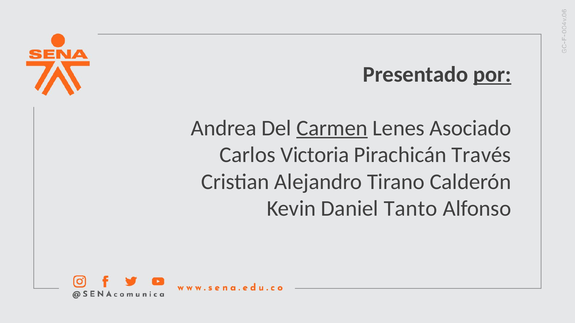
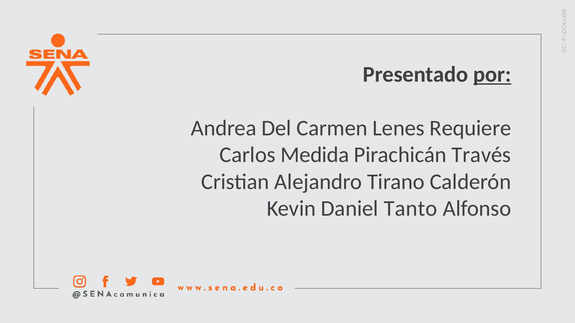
Carmen underline: present -> none (332, 128)
Asociado: Asociado -> Requiere (470, 128)
Victoria: Victoria -> Medida (315, 155)
